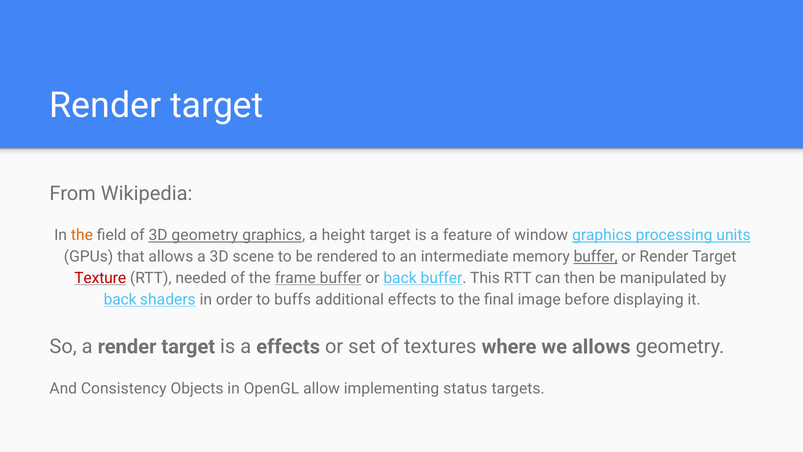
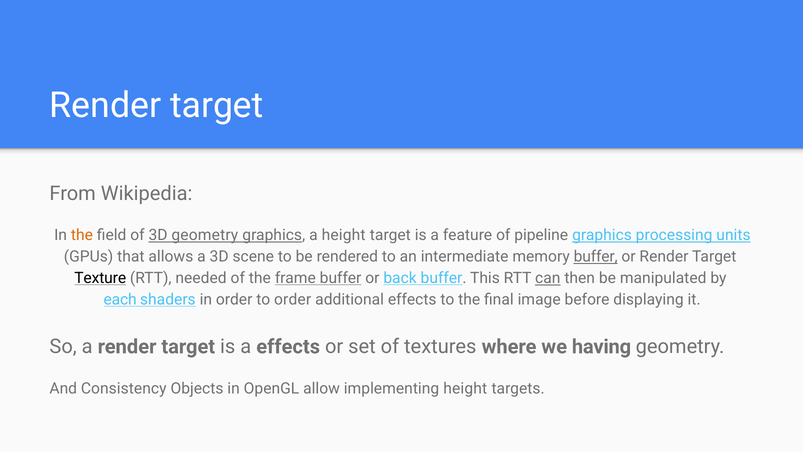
window: window -> pipeline (541, 235)
Texture colour: red -> black (100, 278)
can underline: none -> present (548, 278)
back: back -> each (120, 299)
to buffs: buffs -> order (293, 299)
we allows: allows -> having (601, 346)
implementing status: status -> height (465, 388)
